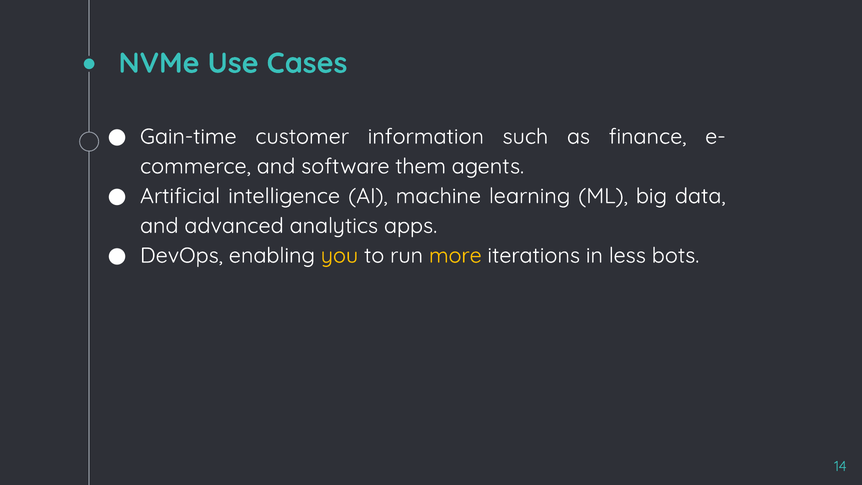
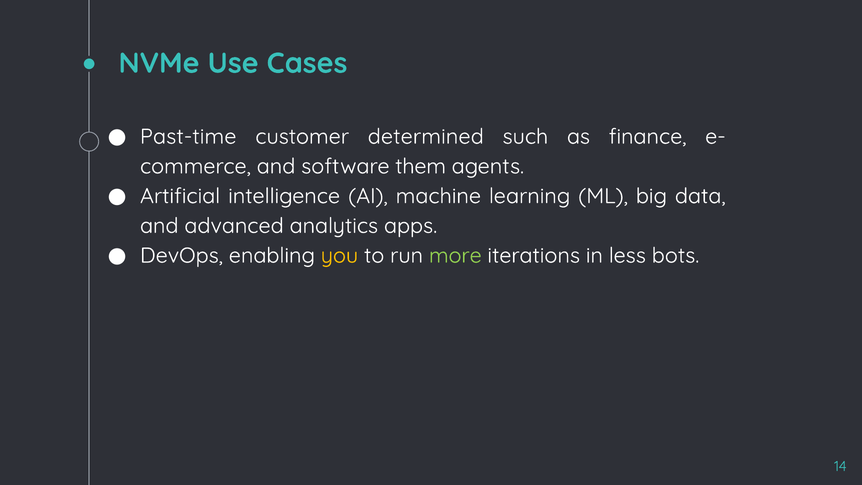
Gain-time: Gain-time -> Past-time (188, 137)
information: information -> determined (426, 137)
more colour: yellow -> light green (455, 255)
